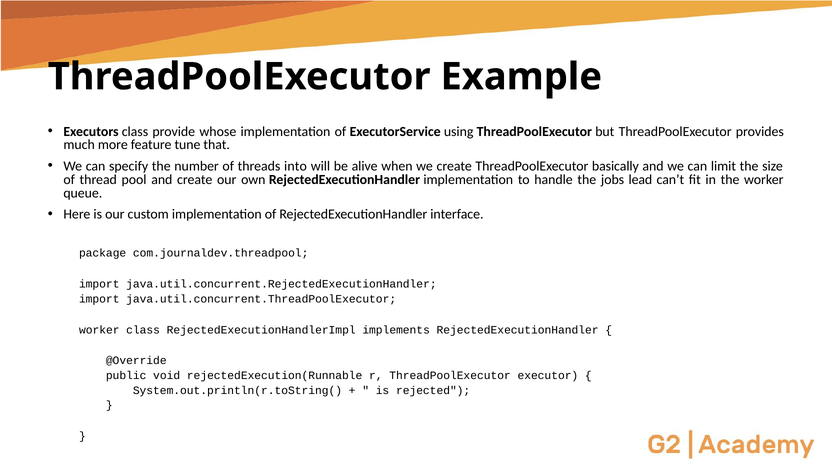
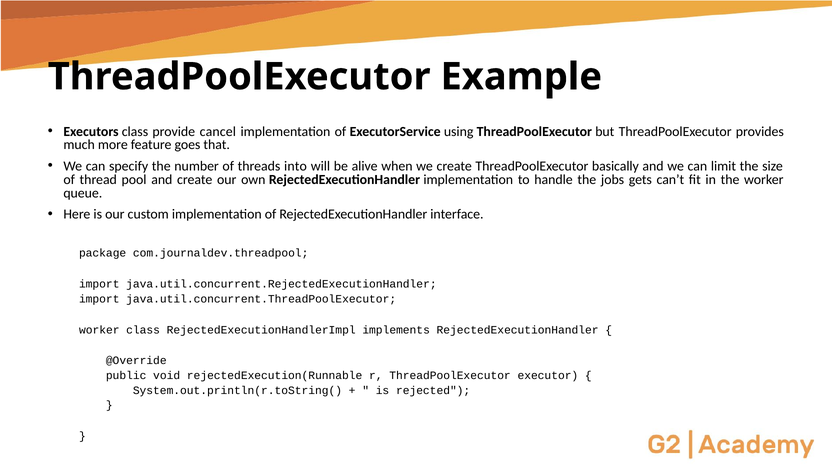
whose: whose -> cancel (218, 131)
tune: tune -> goes (187, 145)
lead: lead -> gets (640, 180)
